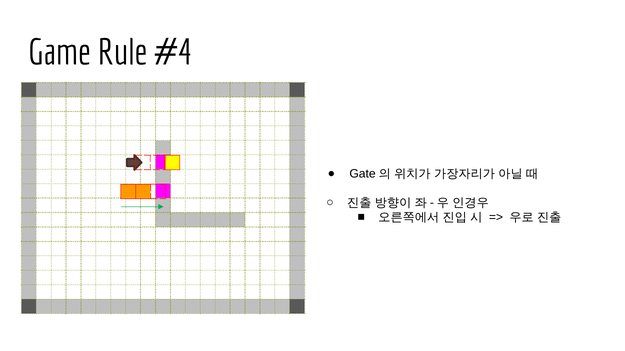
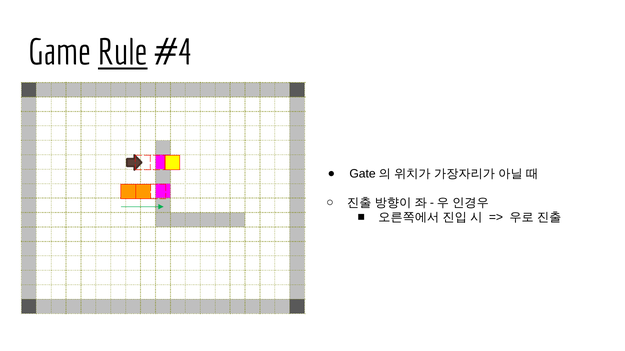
Rule underline: none -> present (123, 53)
